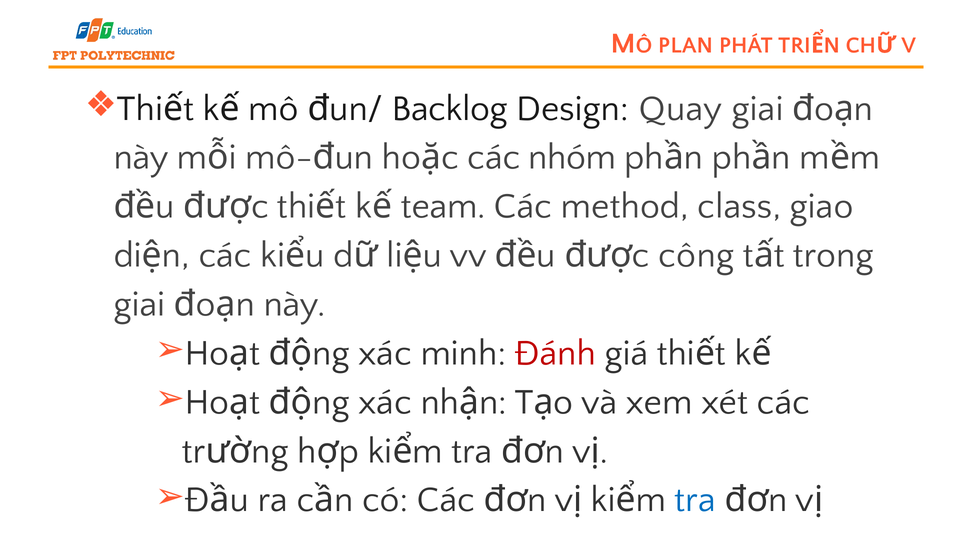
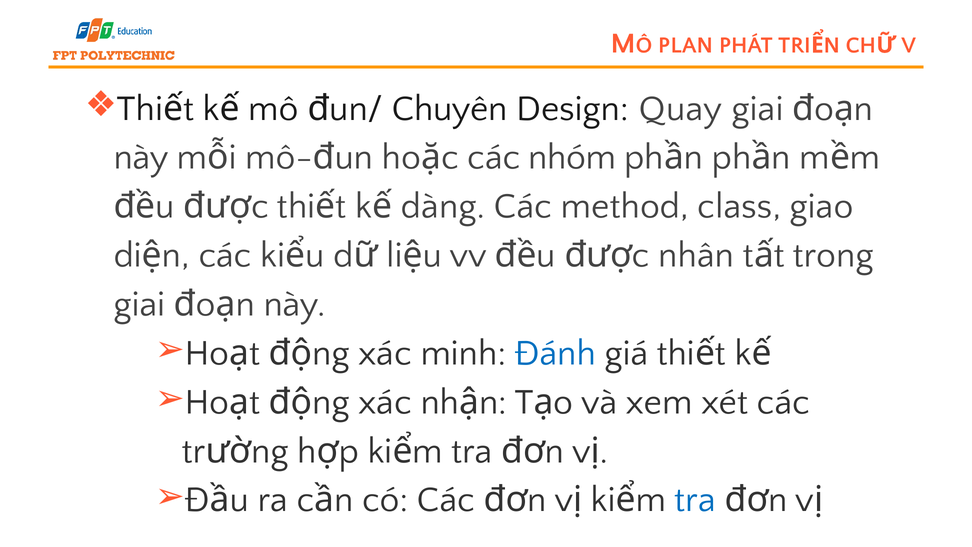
Backlog: Backlog -> Chuyên (450, 108)
team: team -> dàng (443, 206)
công: công -> nhân (696, 255)
Đánh colour: red -> blue (555, 353)
